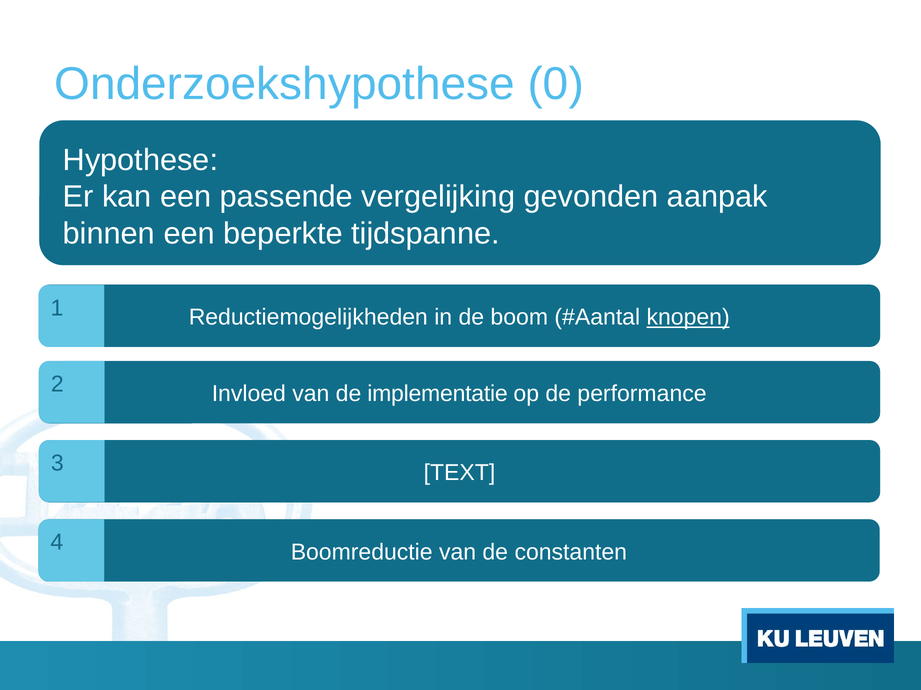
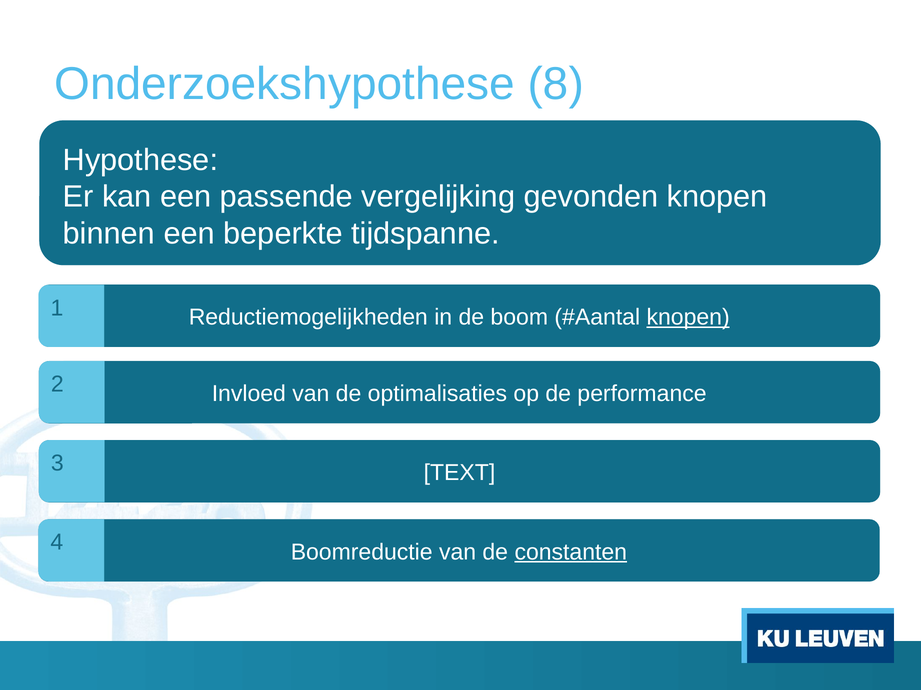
0: 0 -> 8 (556, 84)
gevonden aanpak: aanpak -> knopen (717, 197)
implementatie: implementatie -> optimalisaties (437, 394)
constanten underline: none -> present (571, 553)
